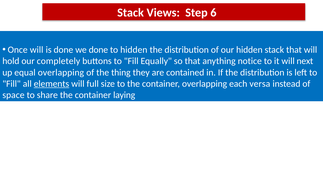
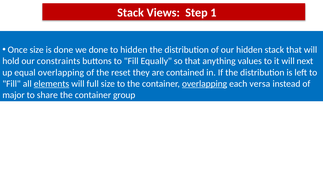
6: 6 -> 1 (213, 13)
Once will: will -> size (37, 50)
completely: completely -> constraints (58, 61)
notice: notice -> values (250, 61)
thing: thing -> reset (121, 72)
overlapping underline: none -> present (205, 84)
space: space -> major (14, 95)
laying: laying -> group (124, 95)
